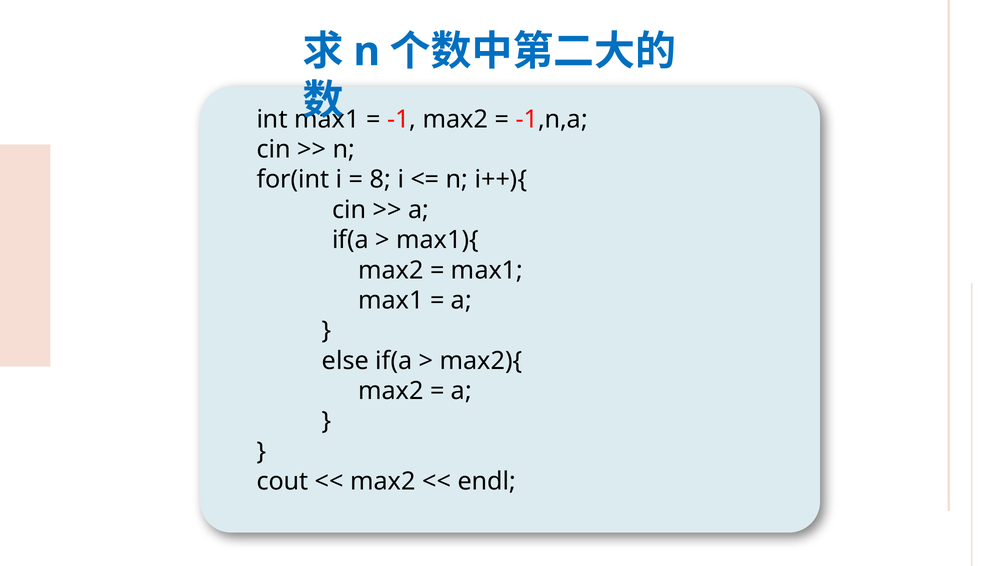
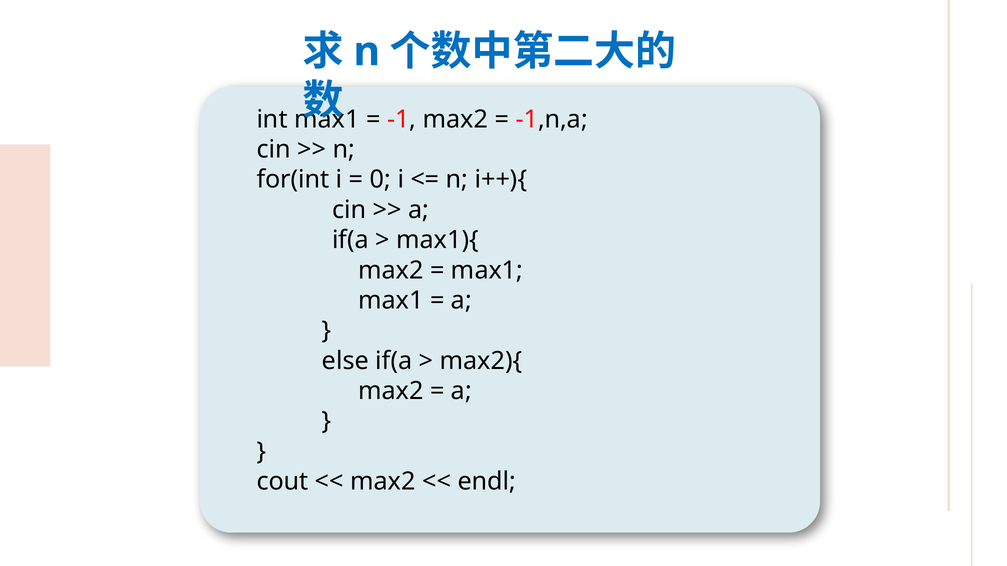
8: 8 -> 0 (380, 180)
